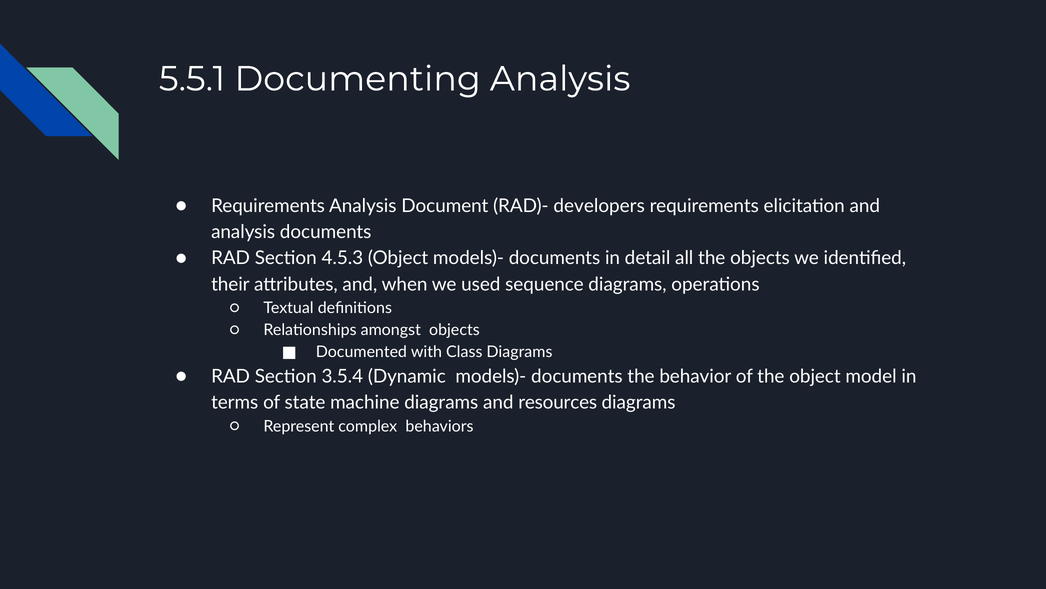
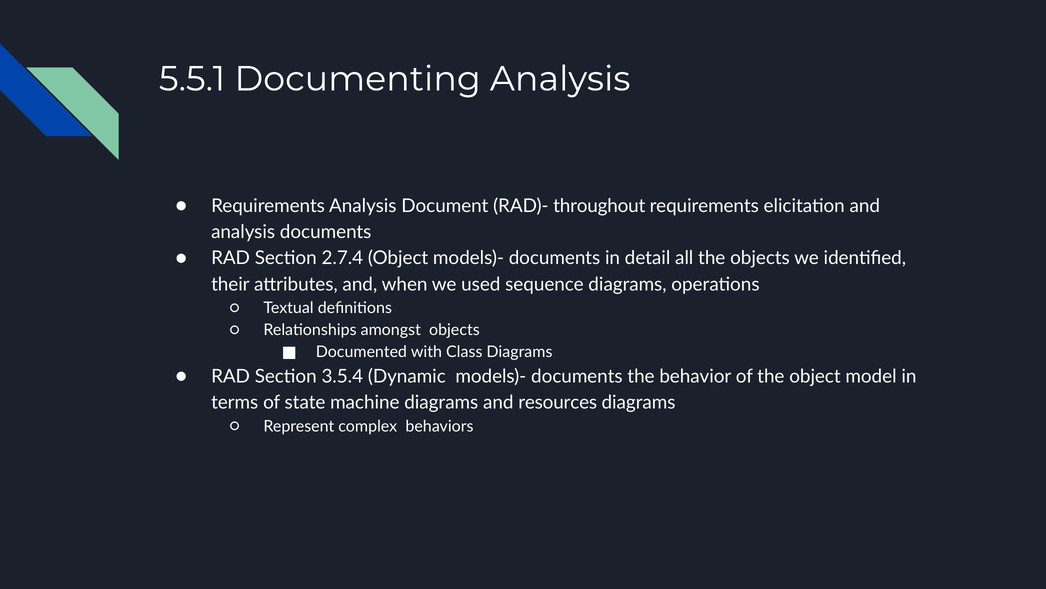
developers: developers -> throughout (599, 206)
4.5.3: 4.5.3 -> 2.7.4 (342, 258)
